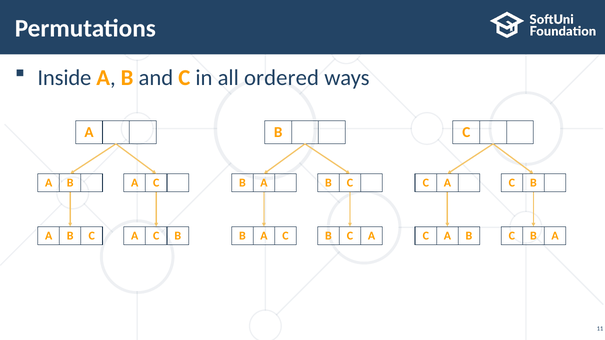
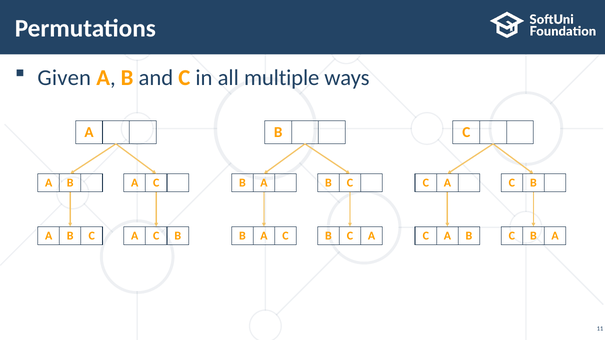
Inside: Inside -> Given (64, 78)
ordered: ordered -> multiple (282, 78)
